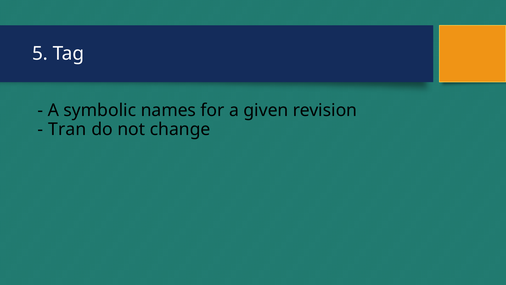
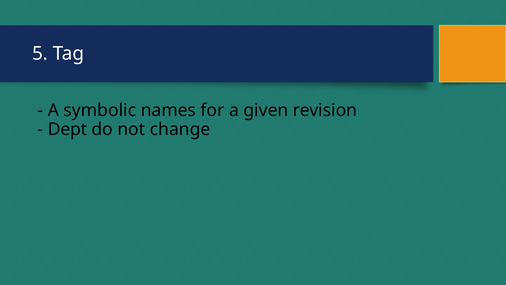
Tran: Tran -> Dept (67, 129)
